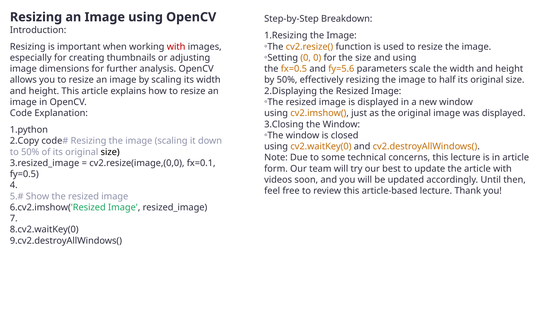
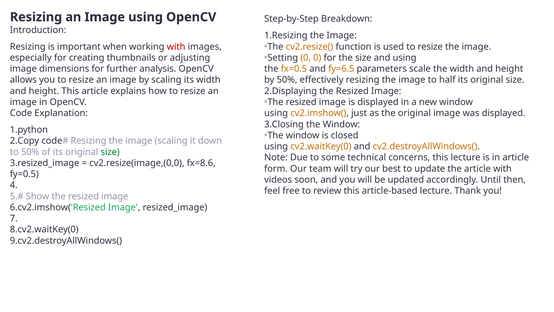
fy=5.6: fy=5.6 -> fy=6.5 (341, 69)
size colour: black -> green (110, 152)
fx=0.1: fx=0.1 -> fx=8.6 (201, 163)
